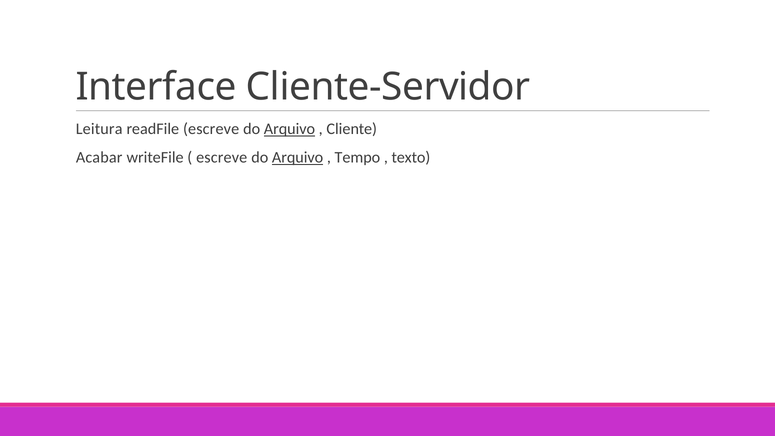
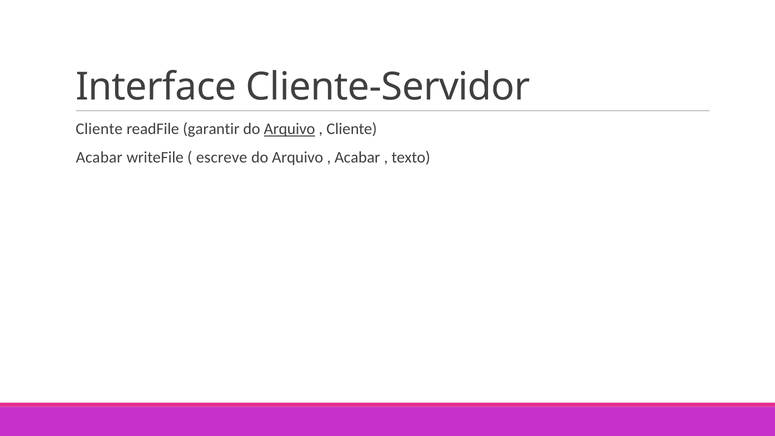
Leitura: Leitura -> Cliente (99, 129)
readFile escreve: escreve -> garantir (211, 129)
Arquivo underline: present -> none (298, 158)
Tempo: Tempo -> Acabar (357, 158)
